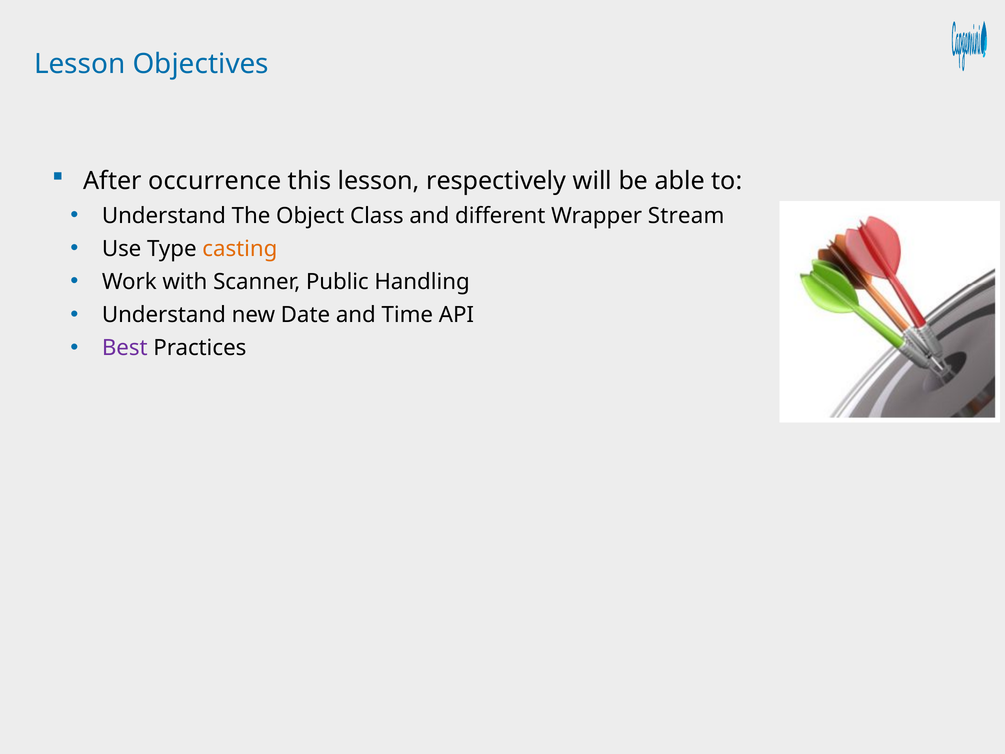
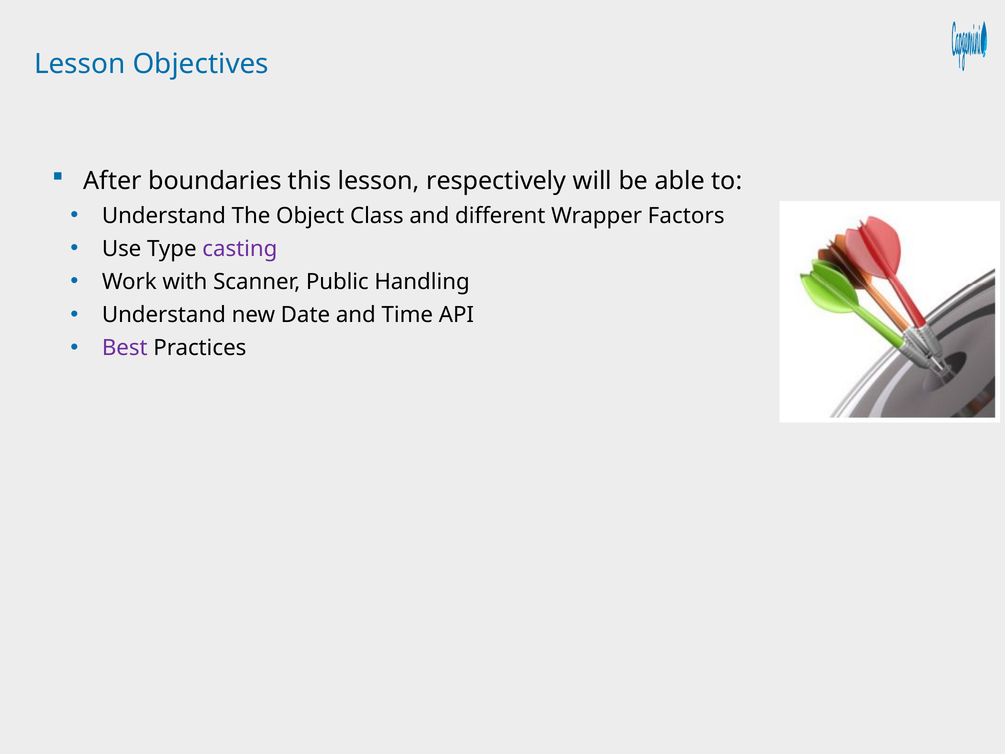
occurrence: occurrence -> boundaries (215, 181)
Stream: Stream -> Factors (686, 216)
casting colour: orange -> purple (240, 249)
